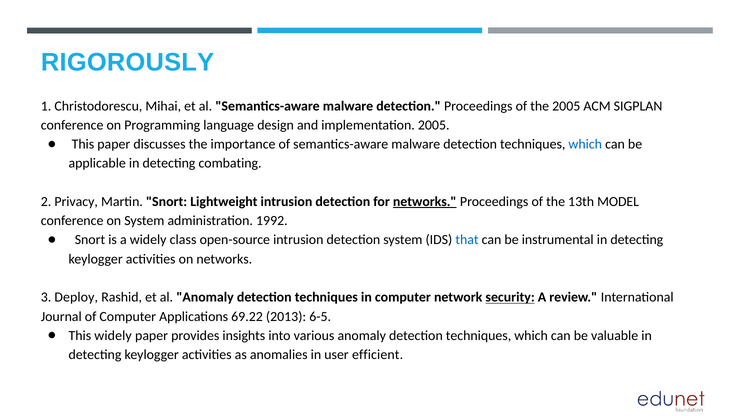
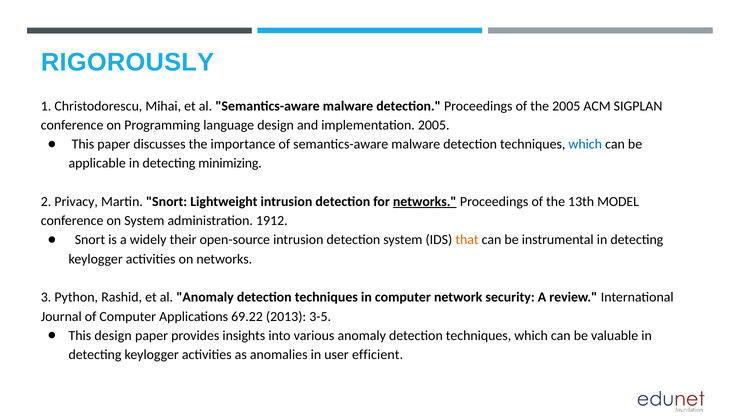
combating: combating -> minimizing (230, 163)
1992: 1992 -> 1912 (272, 221)
class: class -> their (183, 240)
that colour: blue -> orange (467, 240)
Deploy: Deploy -> Python (76, 297)
security underline: present -> none (510, 297)
6-5: 6-5 -> 3-5 (320, 317)
This widely: widely -> design (113, 336)
